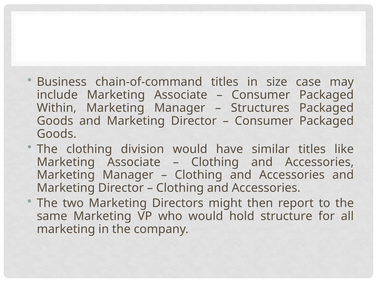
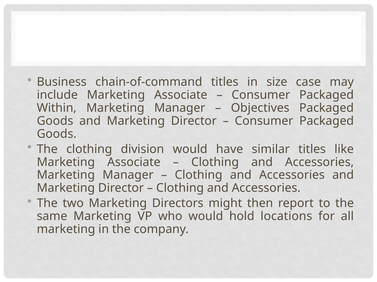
Structures: Structures -> Objectives (260, 108)
structure: structure -> locations (286, 217)
